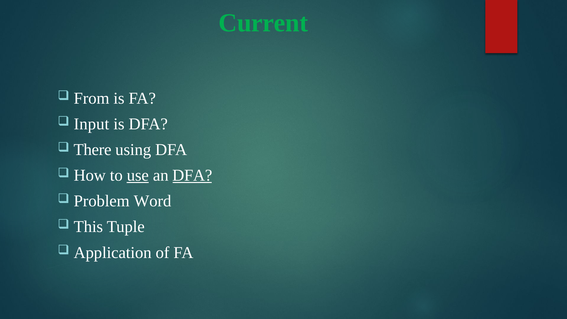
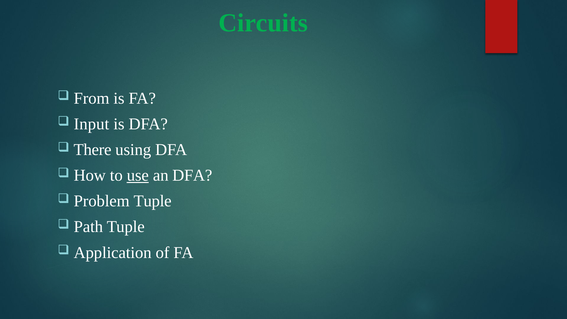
Current: Current -> Circuits (263, 23)
DFA underline: present -> none (192, 175)
Problem Word: Word -> Tuple (153, 201)
This: This -> Path (88, 227)
